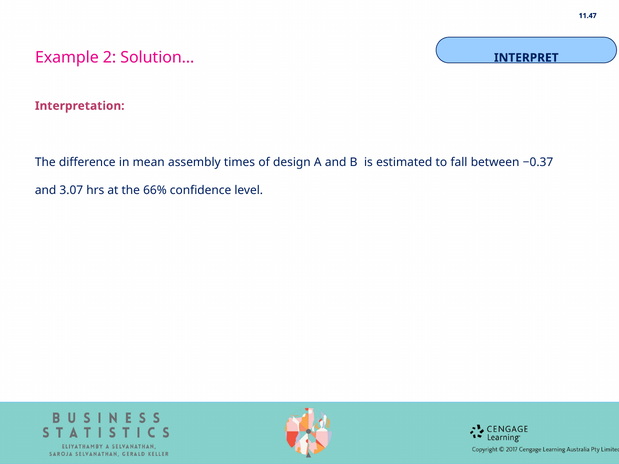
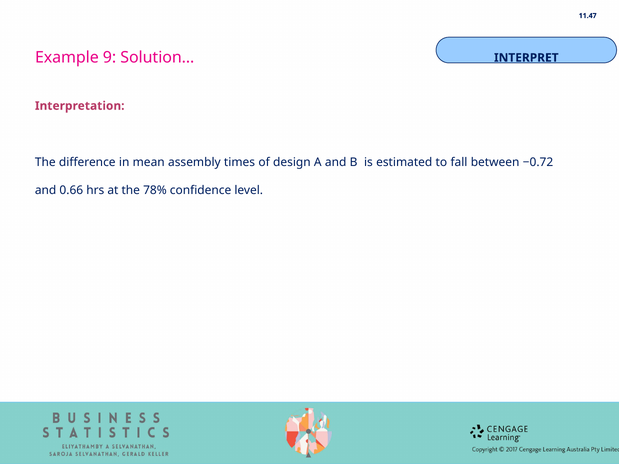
2: 2 -> 9 (110, 58)
−0.37: −0.37 -> −0.72 (538, 162)
3.07: 3.07 -> 0.66 (71, 190)
66%: 66% -> 78% (155, 190)
